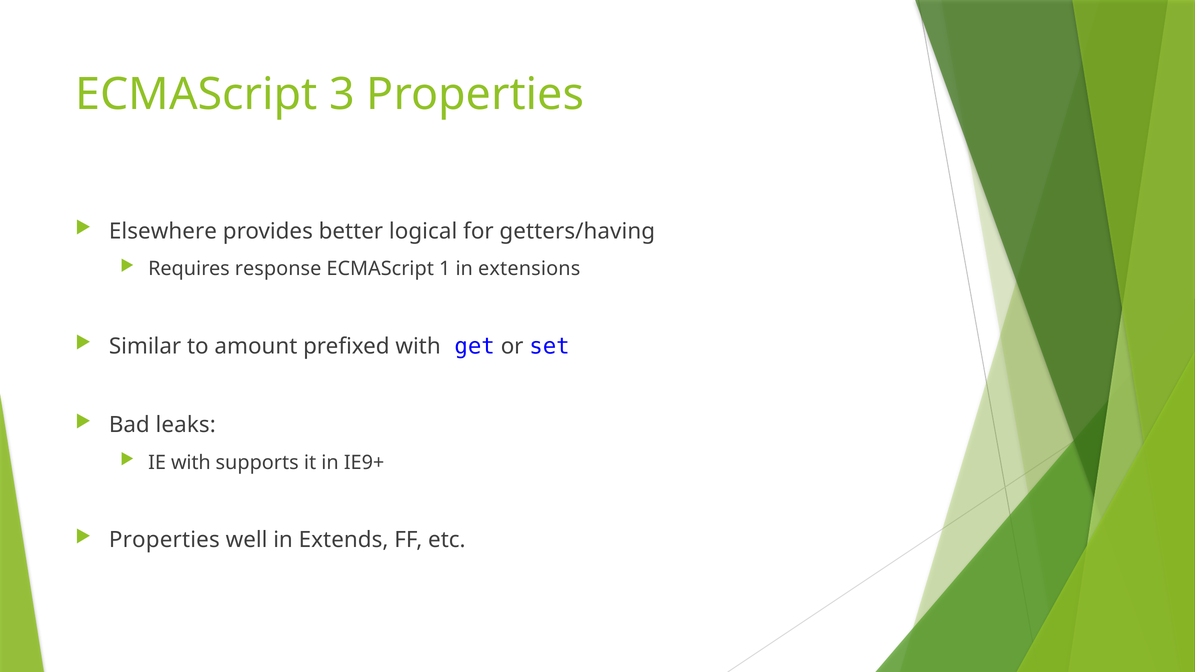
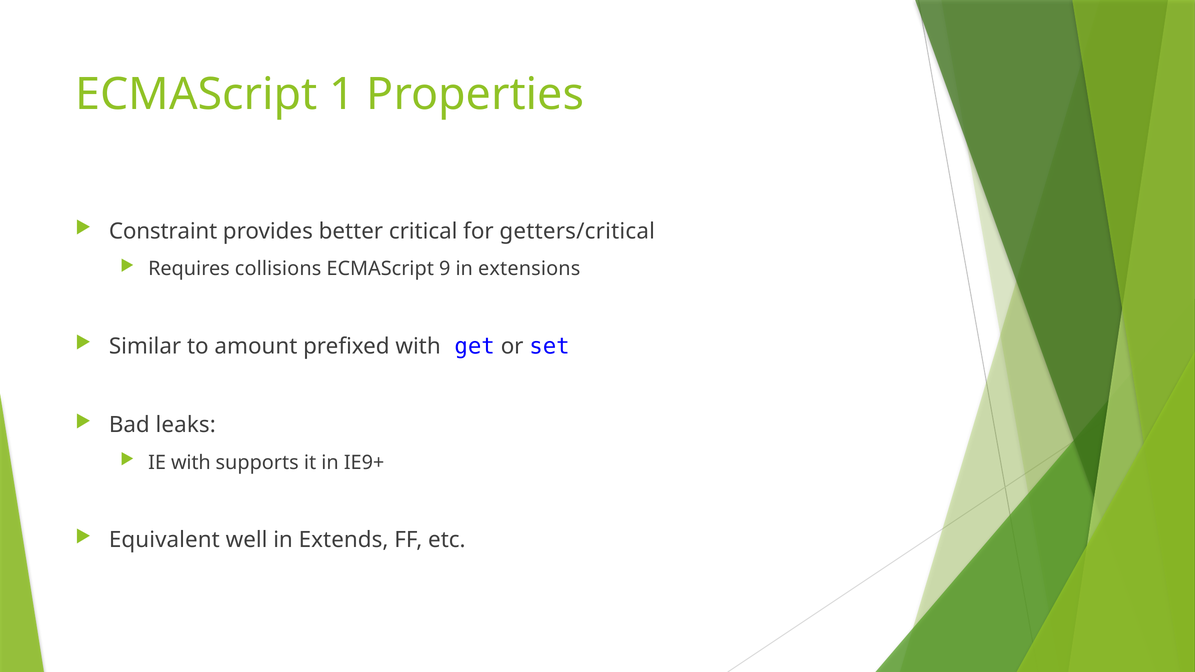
3: 3 -> 1 (342, 94)
Elsewhere: Elsewhere -> Constraint (163, 231)
logical: logical -> critical (423, 231)
getters/having: getters/having -> getters/critical (577, 231)
response: response -> collisions (278, 269)
1: 1 -> 9 (445, 269)
Properties: Properties -> Equivalent (164, 540)
